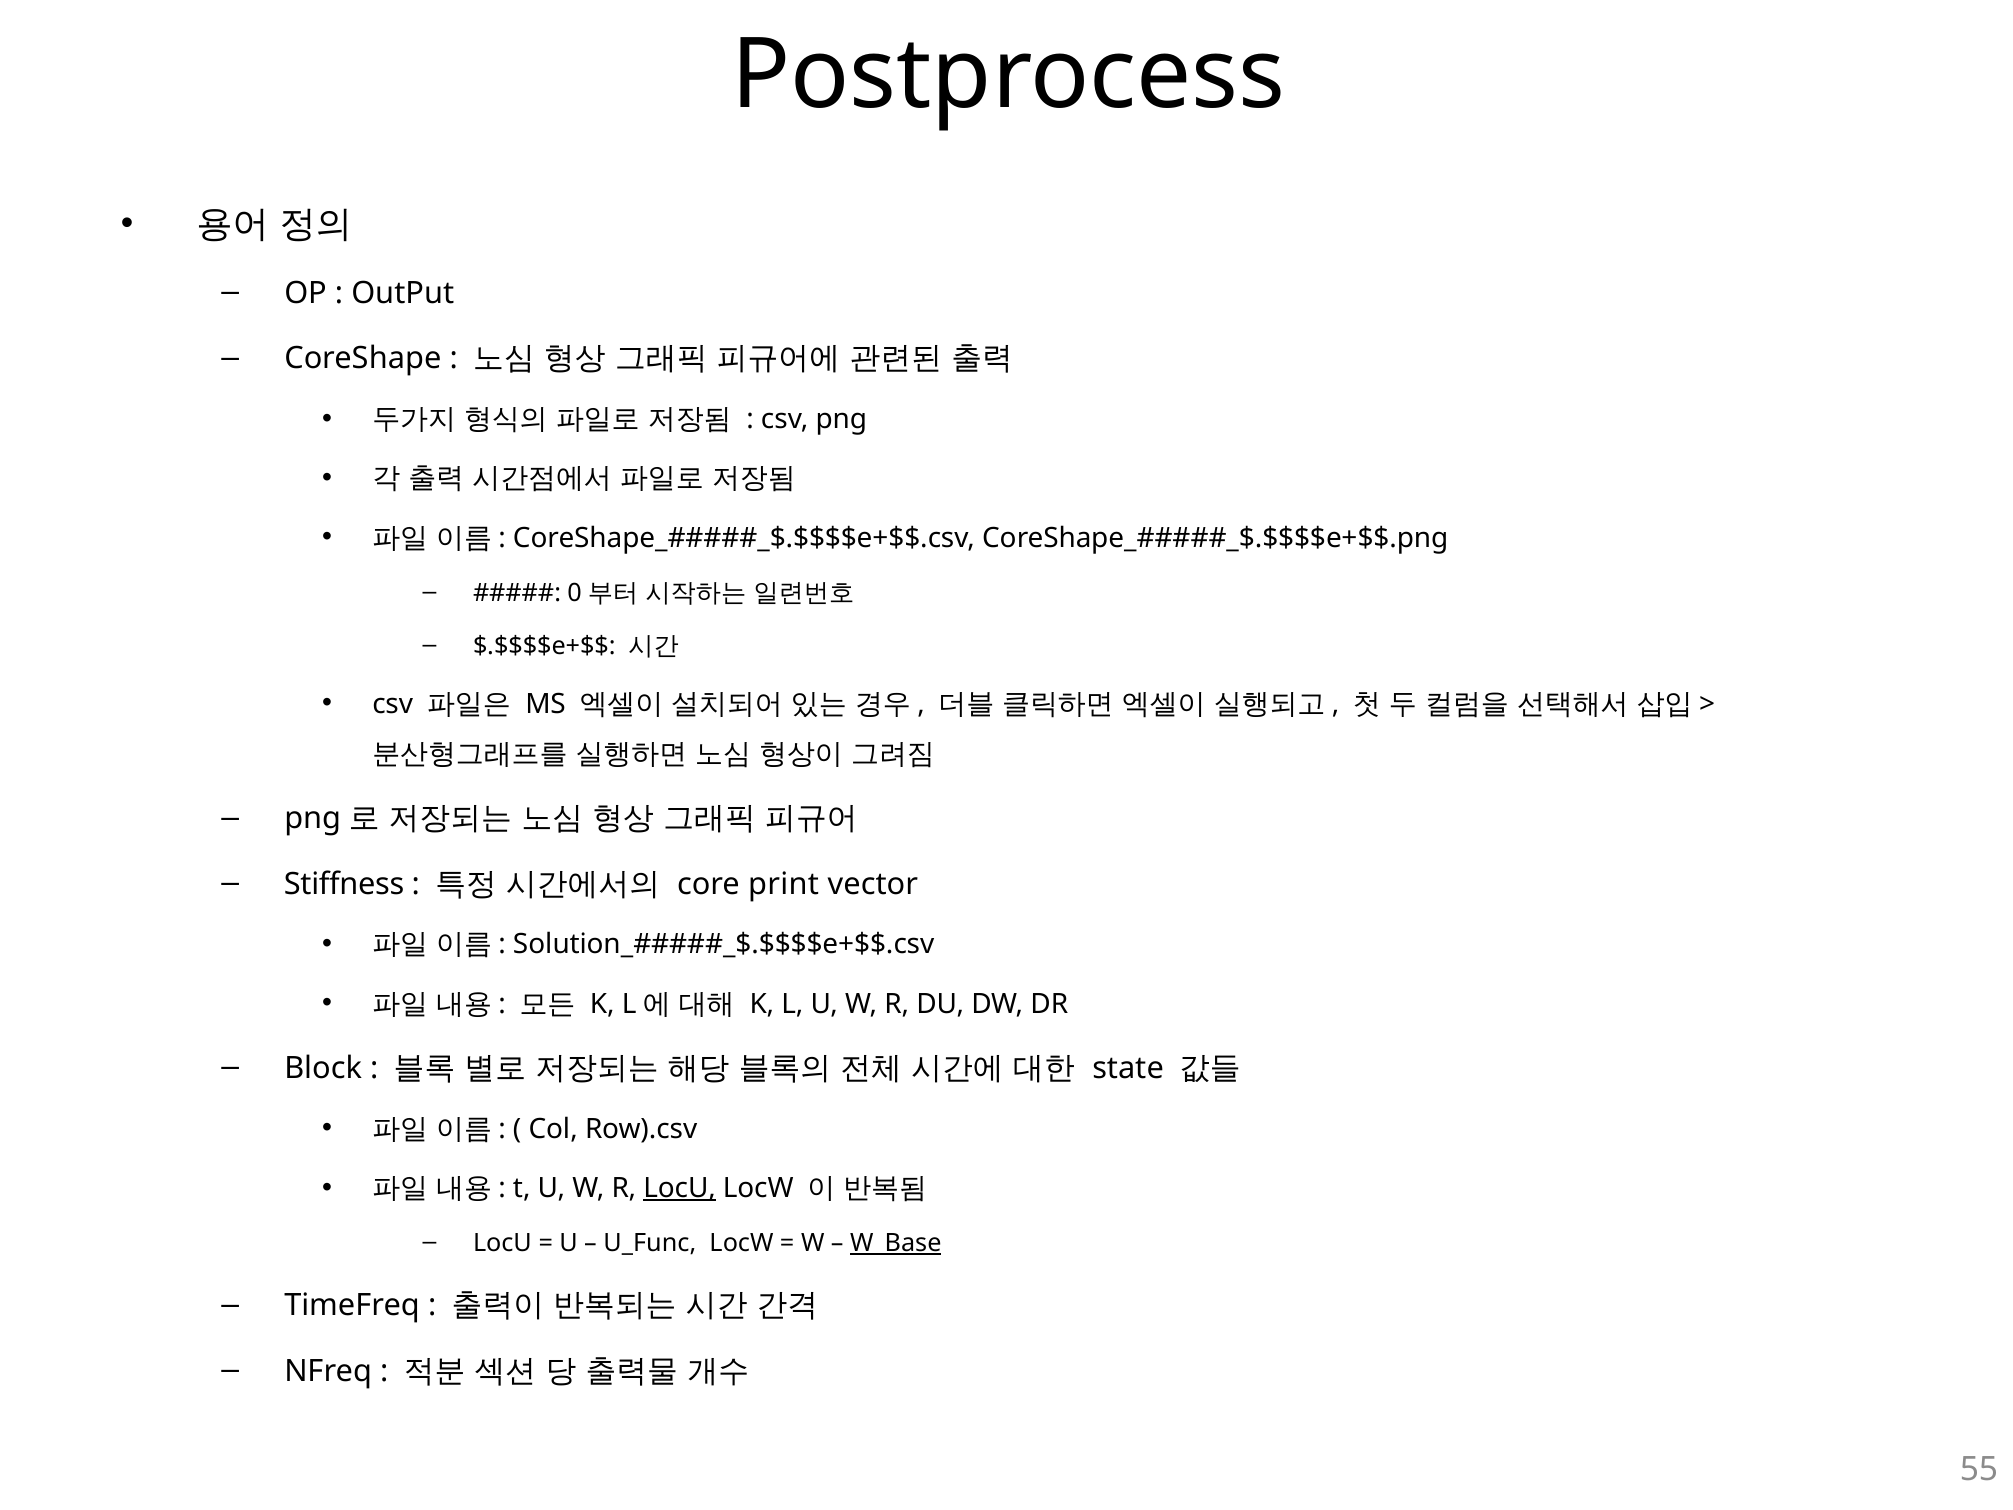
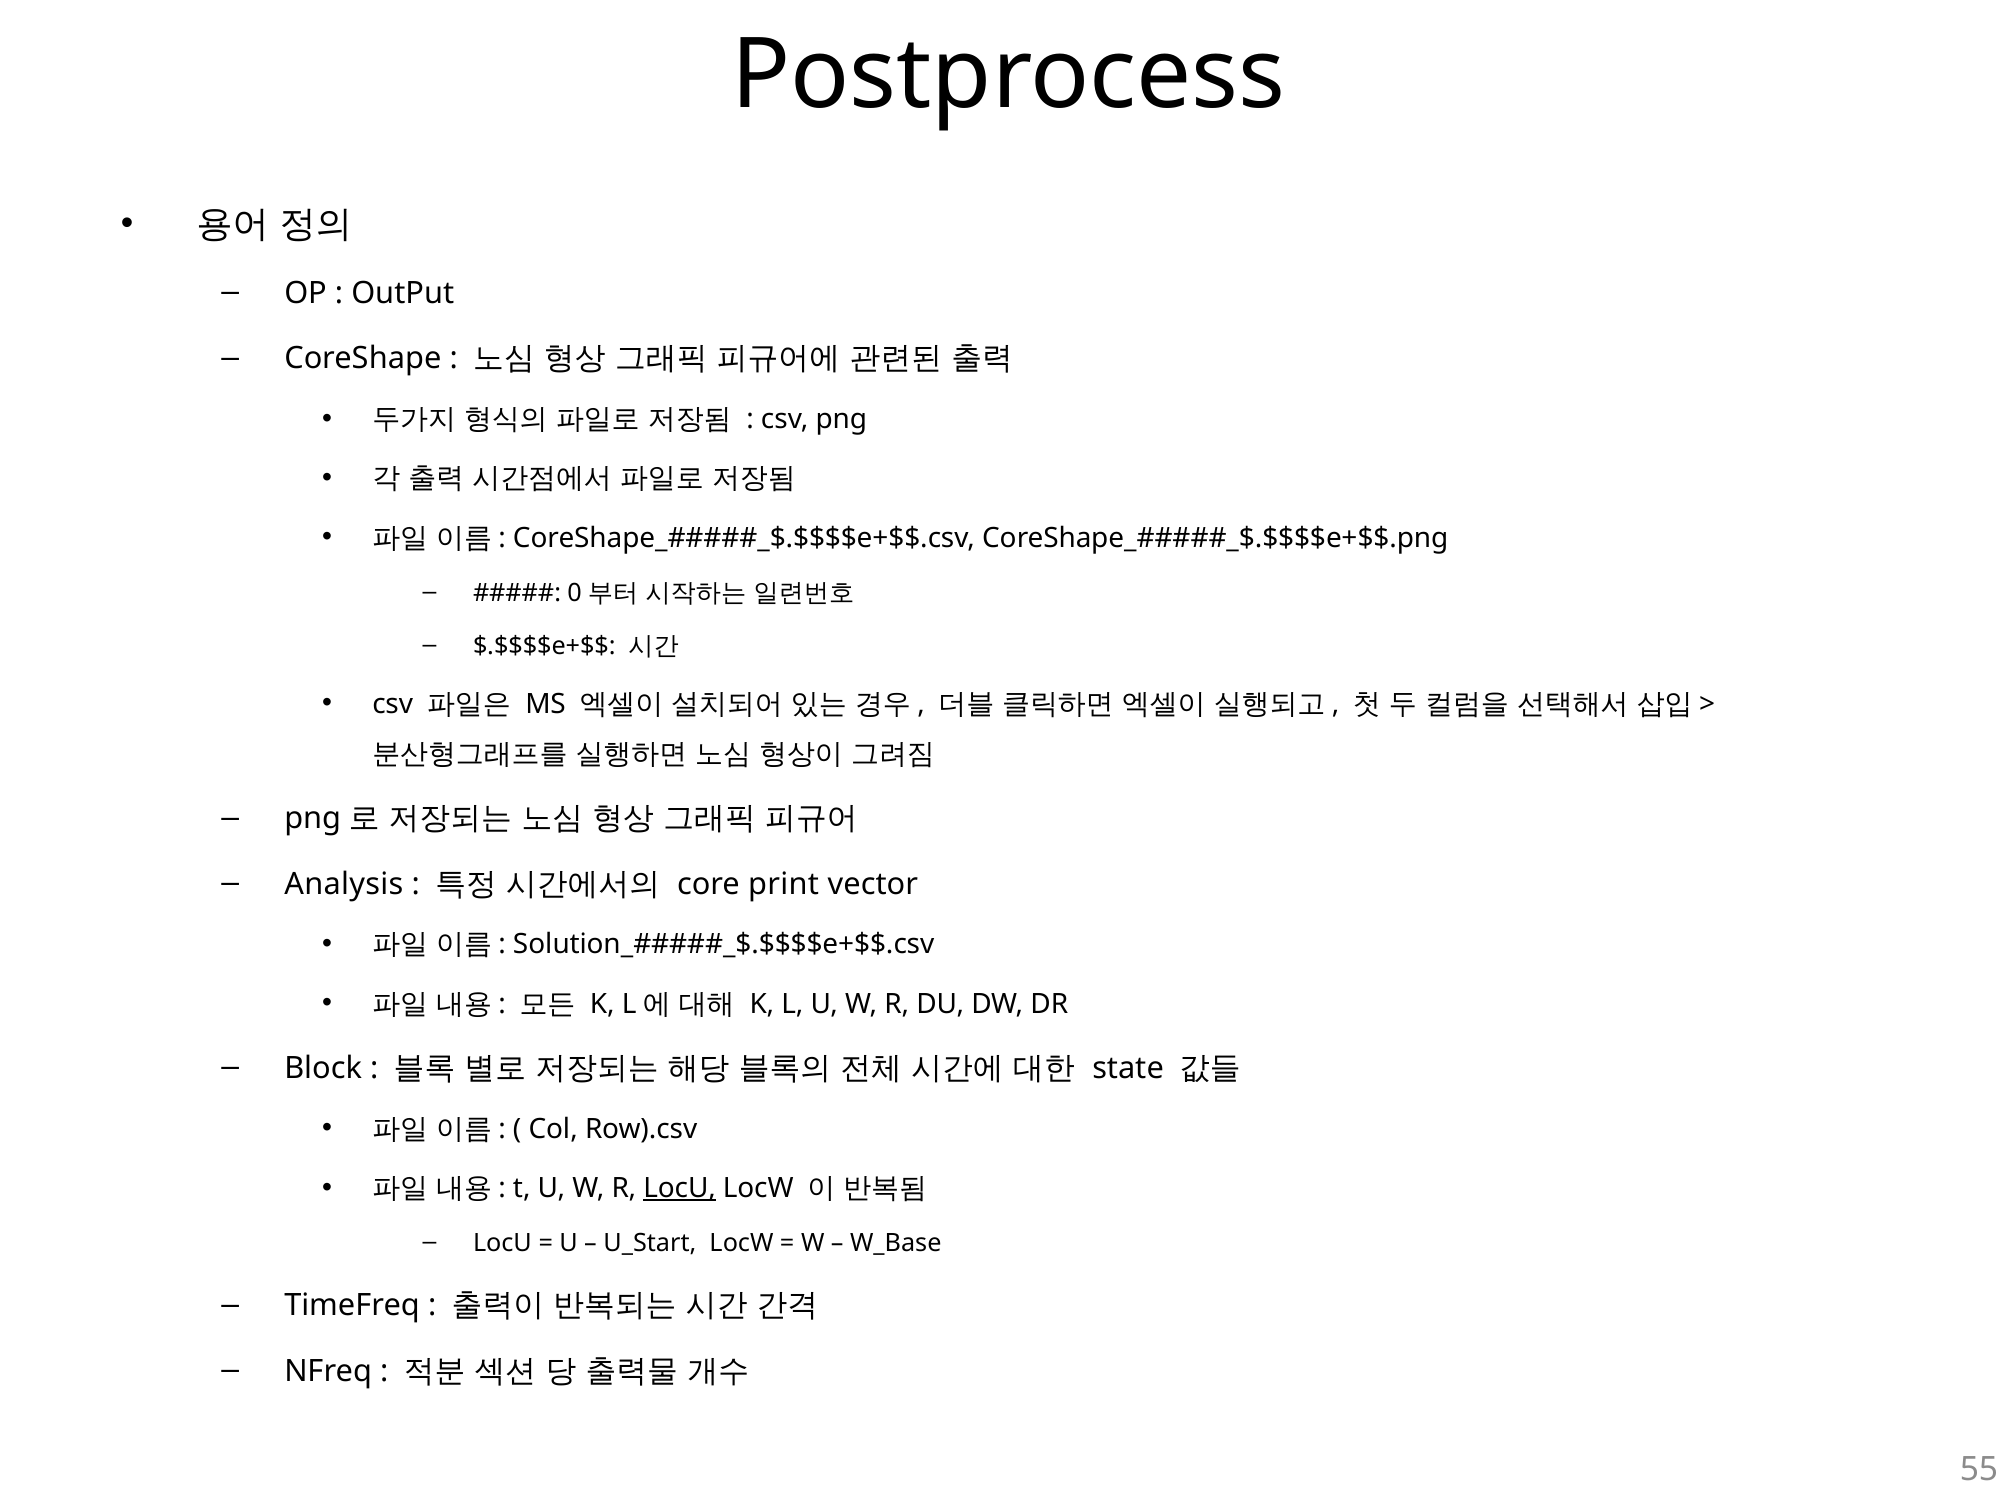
Stiffness: Stiffness -> Analysis (344, 884)
U_Func: U_Func -> U_Start (650, 1243)
W_Base underline: present -> none (896, 1243)
